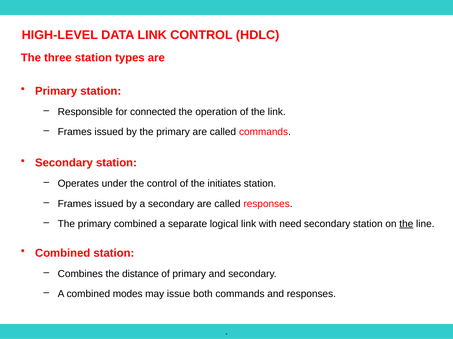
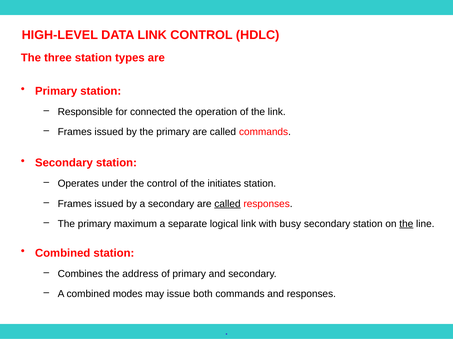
called underline: none -> present (227, 204)
primary combined: combined -> maximum (135, 224)
need: need -> busy (290, 224)
distance: distance -> address (140, 274)
